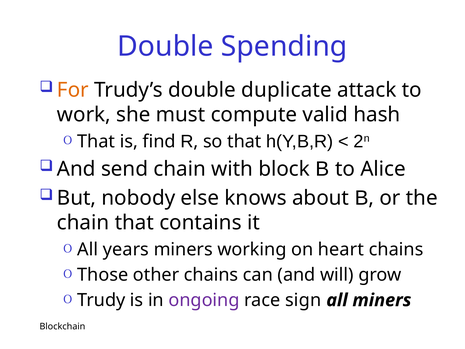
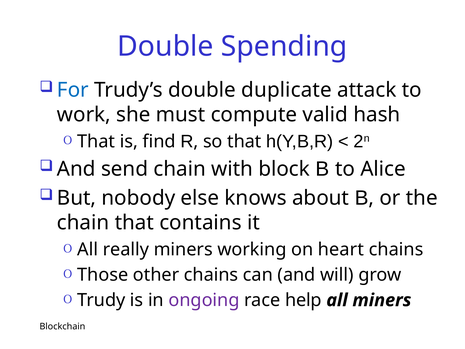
For colour: orange -> blue (73, 90)
years: years -> really (126, 249)
sign: sign -> help (303, 300)
